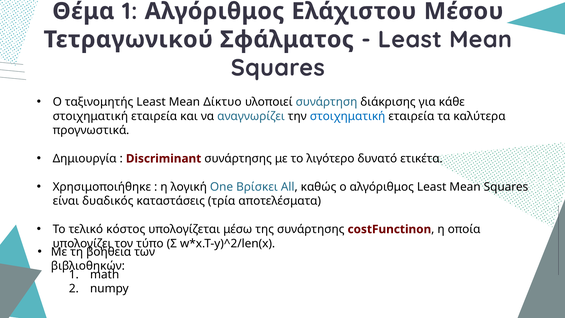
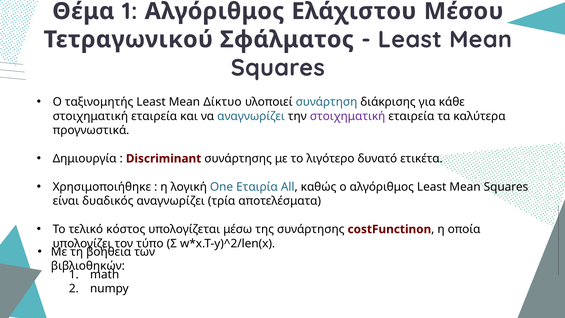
στοιχηματική colour: blue -> purple (348, 116)
Βρίσκει: Βρίσκει -> Εταιρία (257, 187)
δυαδικός καταστάσεις: καταστάσεις -> αναγνωρίζει (171, 201)
